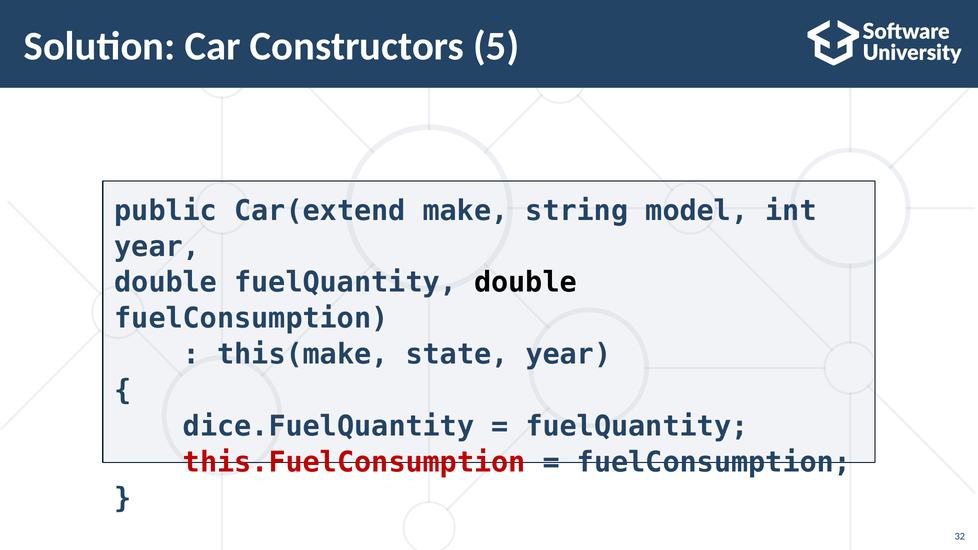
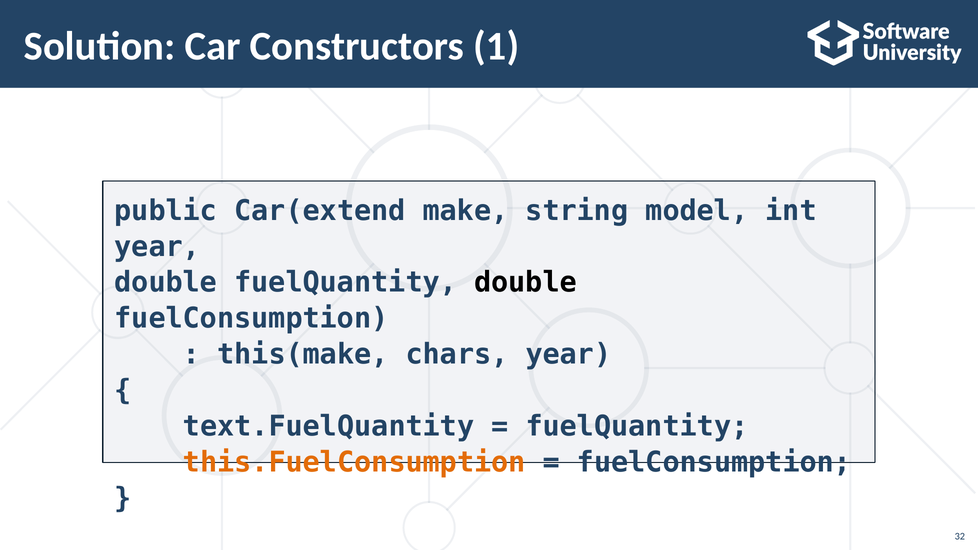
5: 5 -> 1 (496, 46)
state: state -> chars (457, 355)
dice.FuelQuantity: dice.FuelQuantity -> text.FuelQuantity (329, 426)
this.FuelConsumption colour: red -> orange (354, 462)
